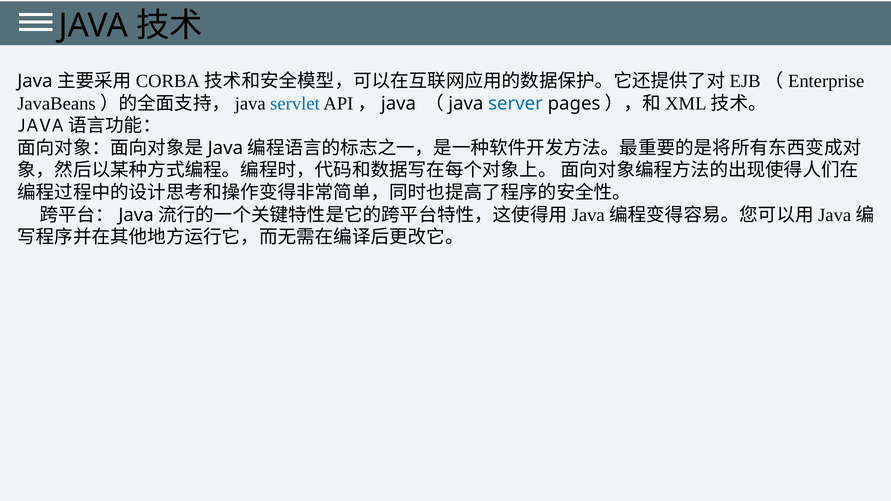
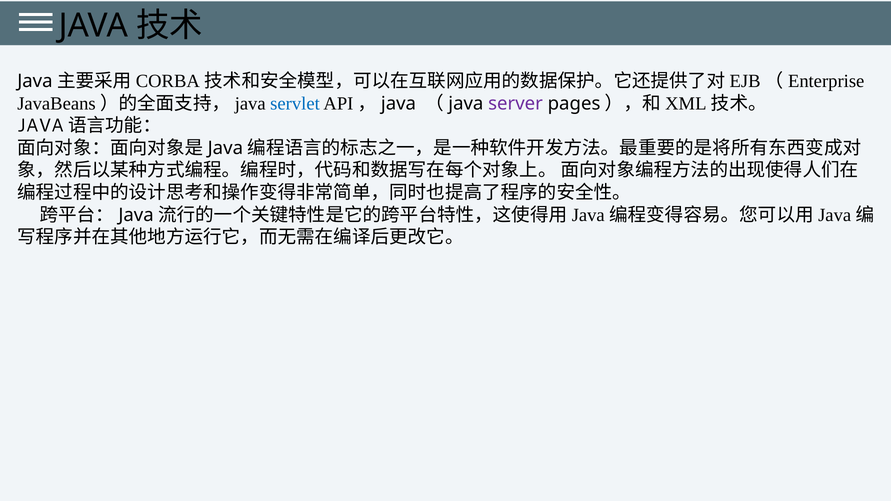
server colour: blue -> purple (516, 104)
